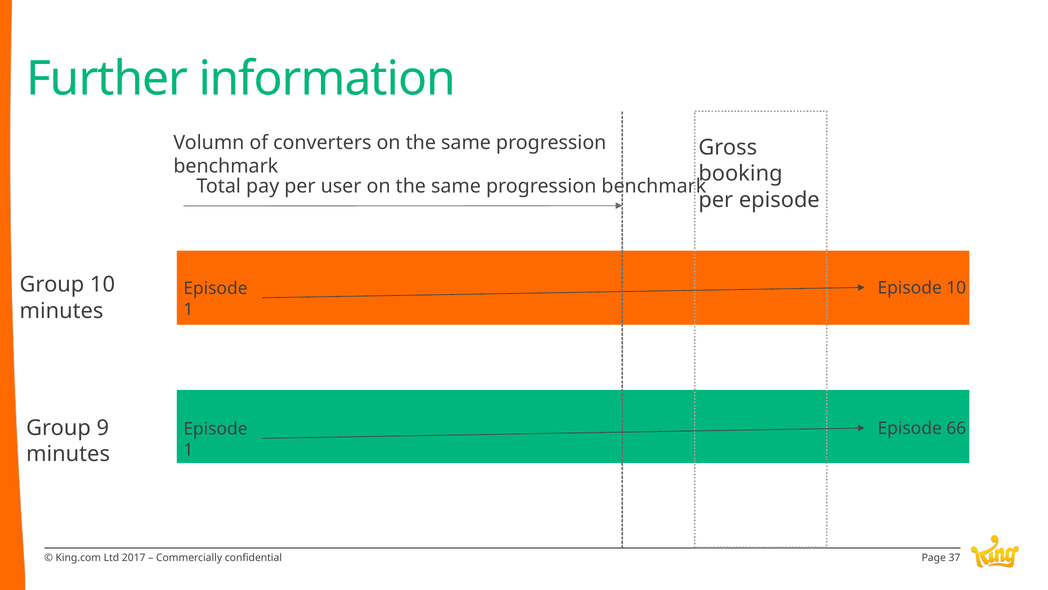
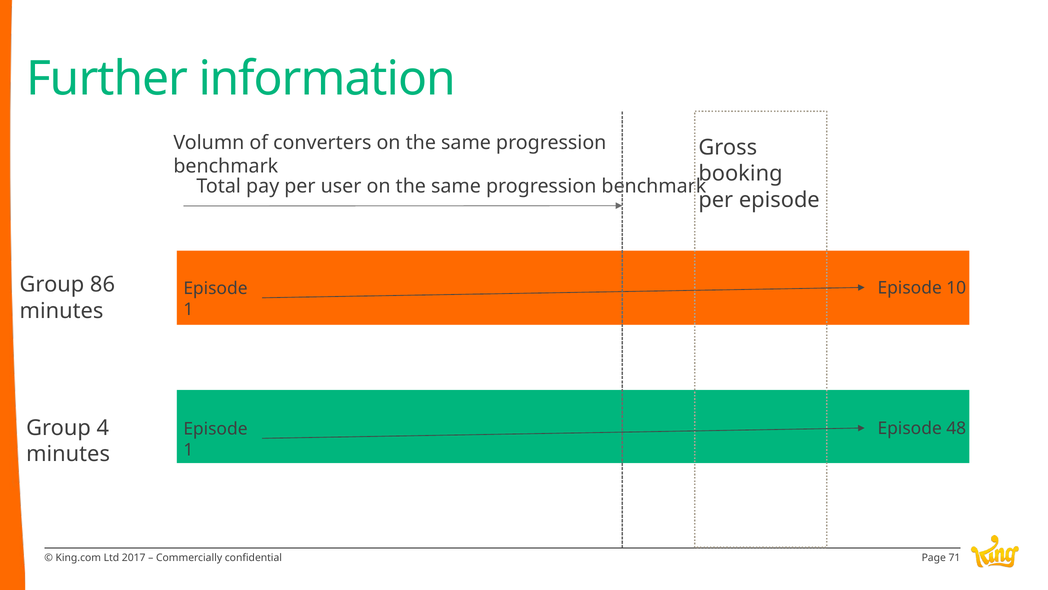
Group 10: 10 -> 86 (103, 285)
9: 9 -> 4 (103, 427)
66: 66 -> 48 (956, 428)
37: 37 -> 71 (954, 558)
